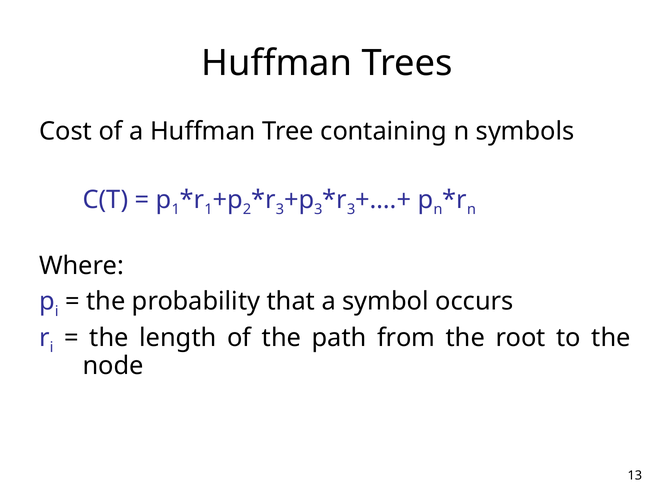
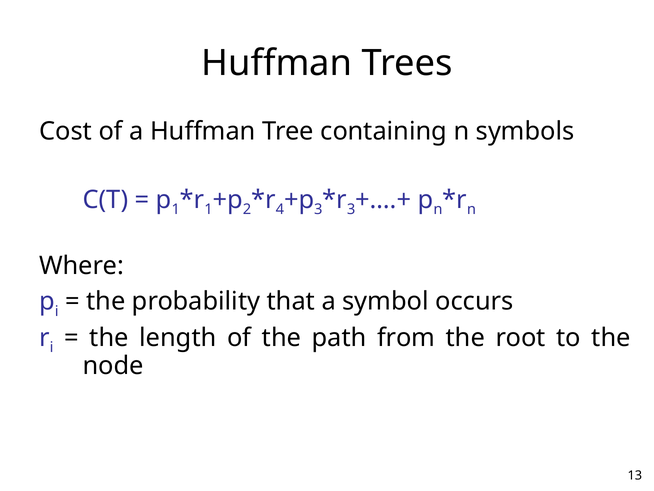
3: 3 -> 4 (280, 209)
